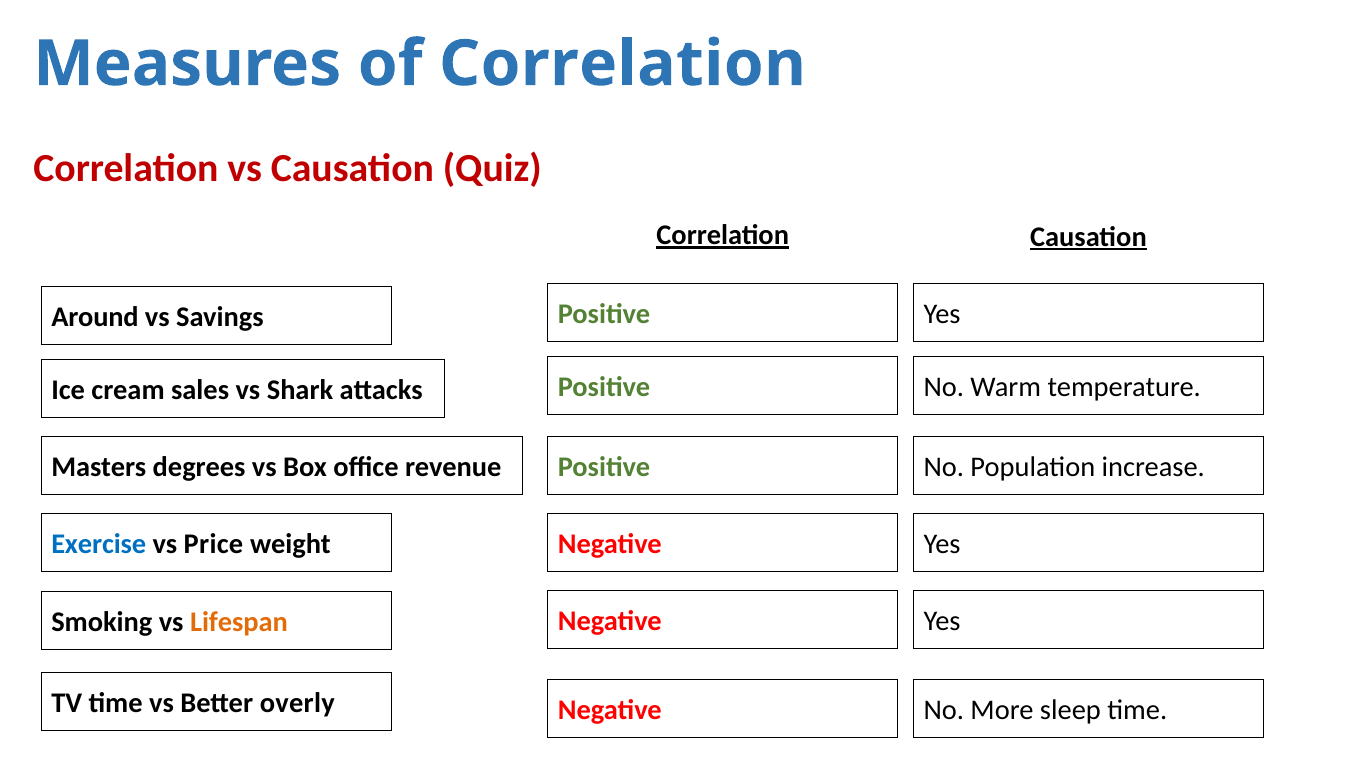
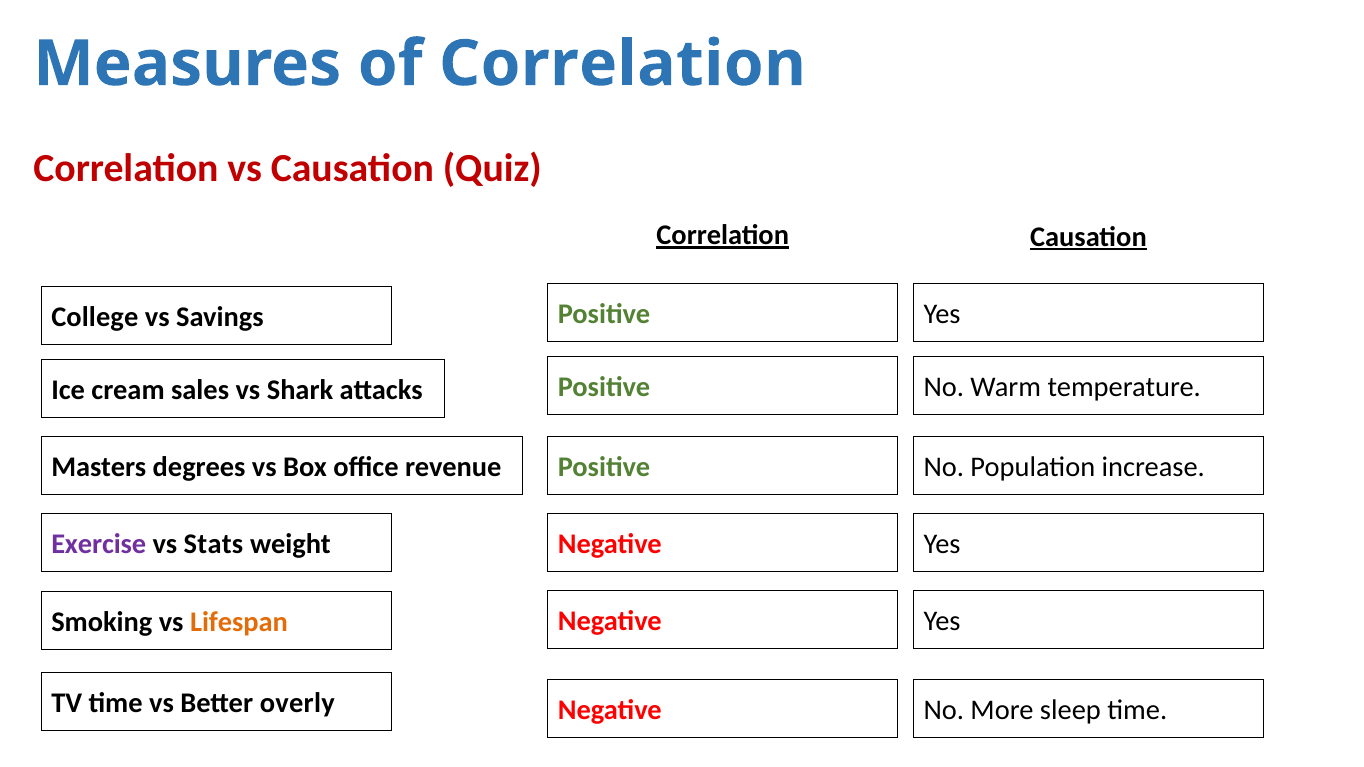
Around: Around -> College (95, 317)
Exercise colour: blue -> purple (99, 544)
Price: Price -> Stats (214, 544)
